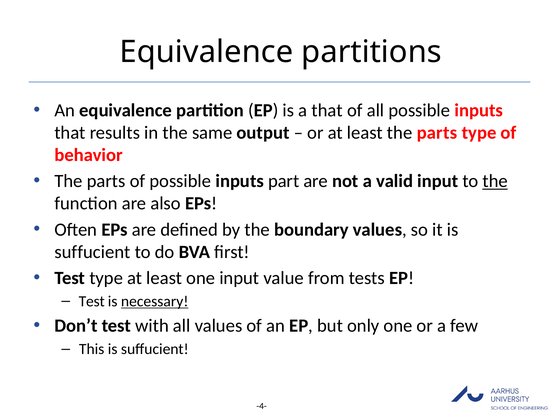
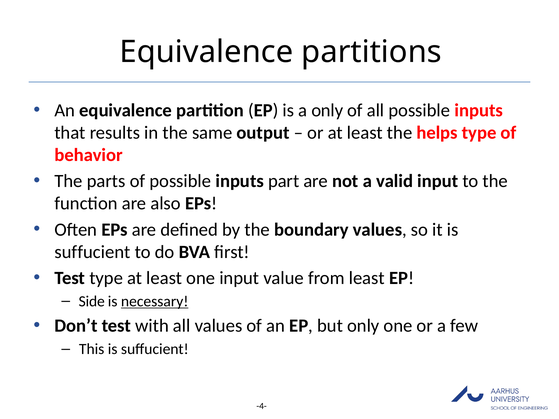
a that: that -> only (327, 110)
least the parts: parts -> helps (437, 133)
the underline: present -> none (495, 181)
from tests: tests -> least (367, 278)
Test: Test -> Side (92, 302)
